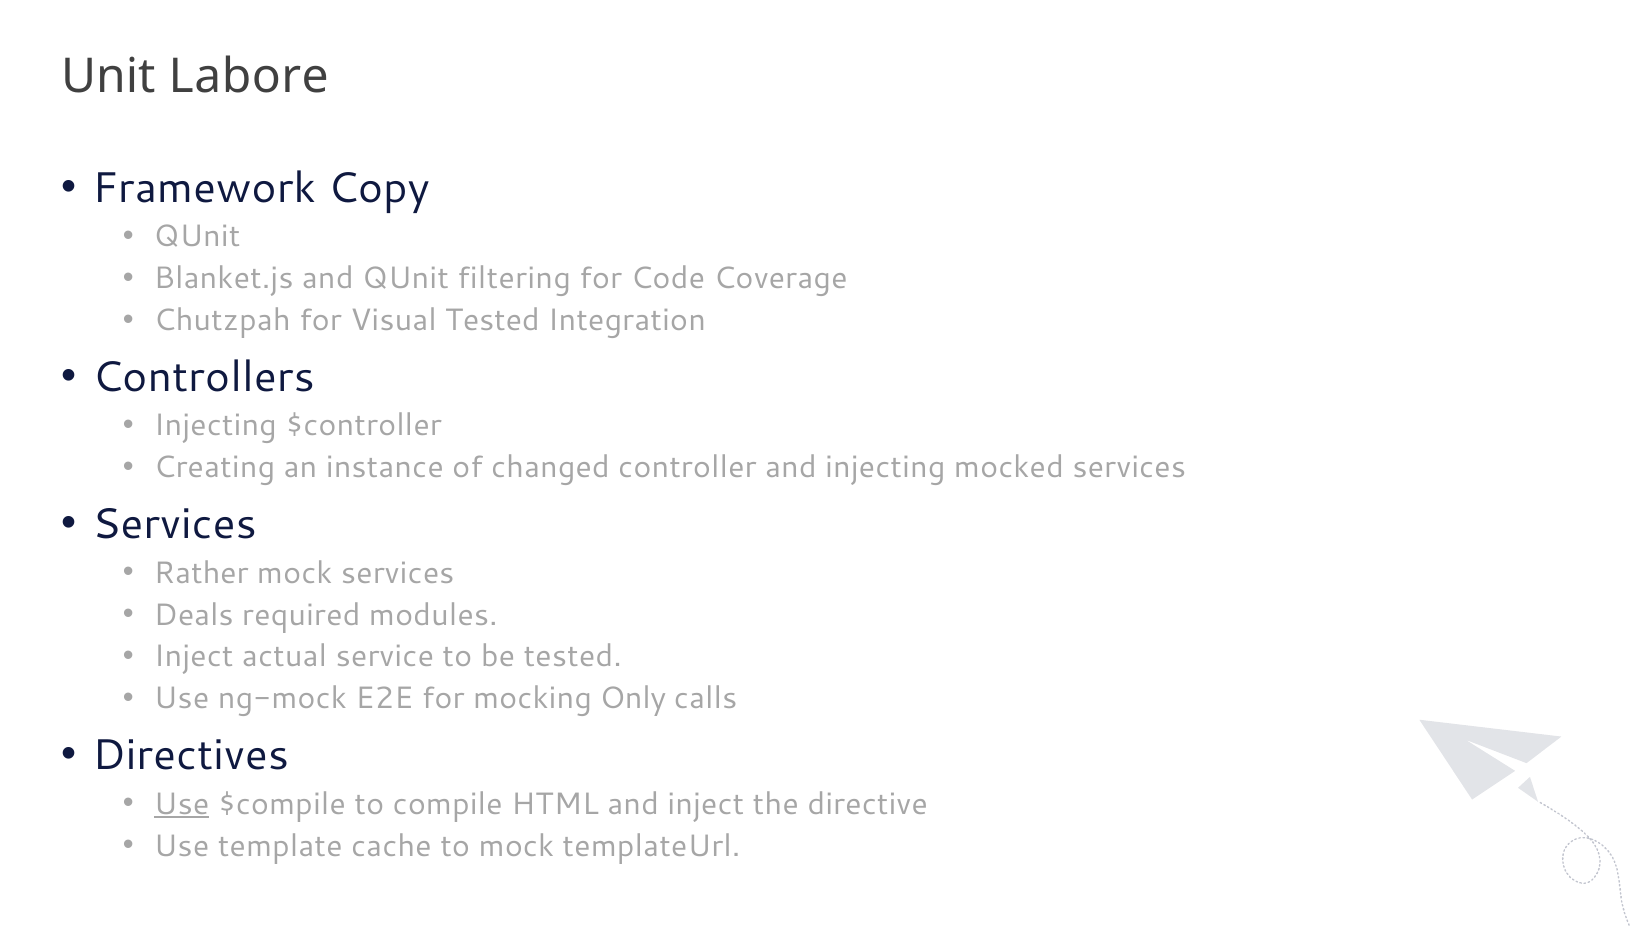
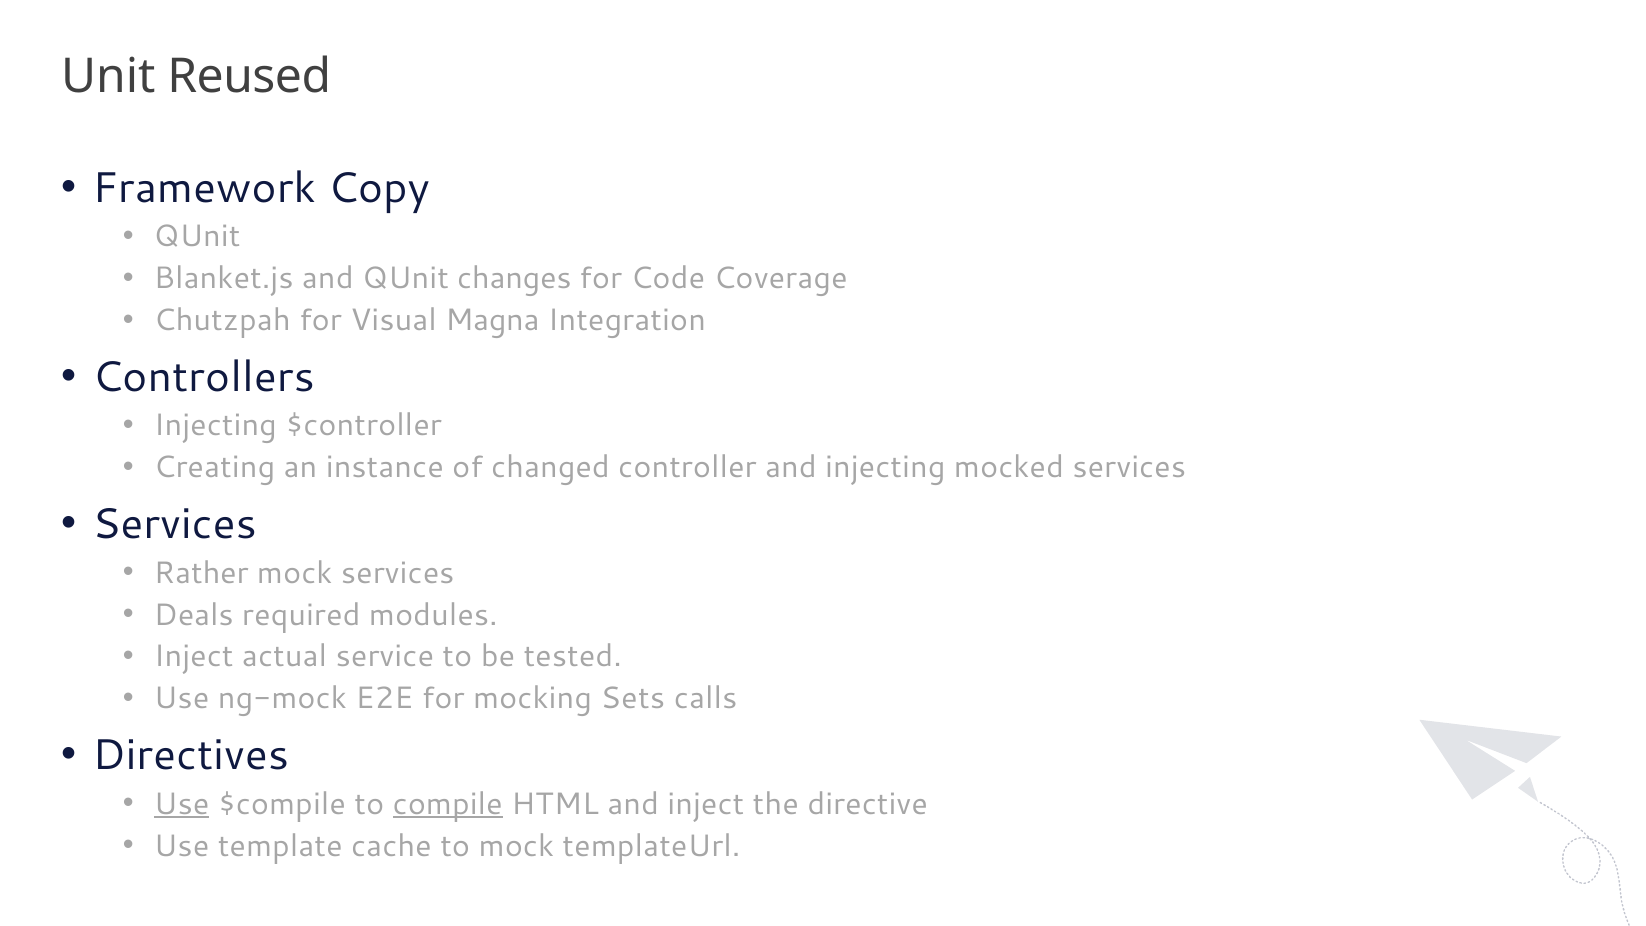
Labore: Labore -> Reused (249, 77)
filtering: filtering -> changes (514, 279)
Visual Tested: Tested -> Magna (492, 320)
Only: Only -> Sets (633, 699)
compile underline: none -> present (448, 804)
